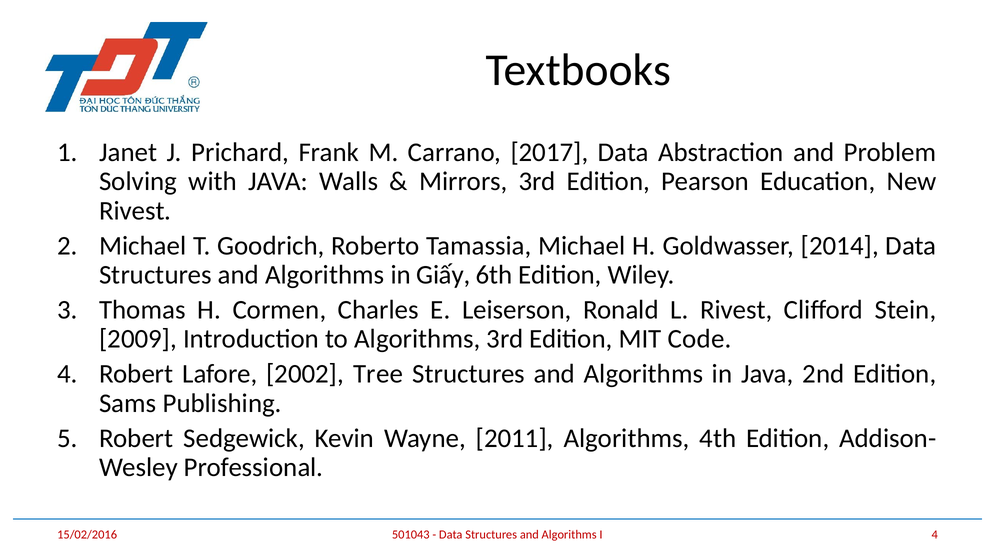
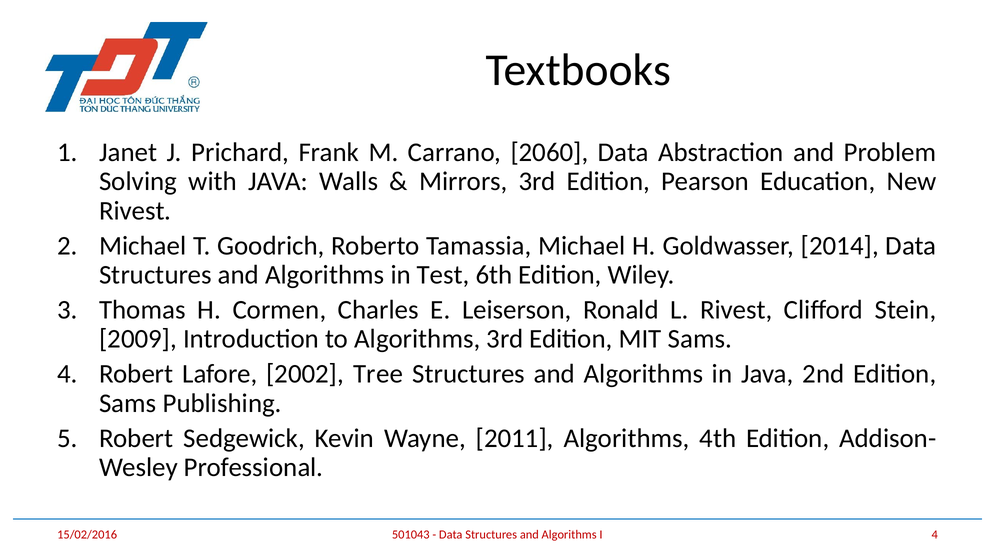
2017: 2017 -> 2060 (549, 152)
Giấy: Giấy -> Test (443, 275)
MIT Code: Code -> Sams (700, 339)
